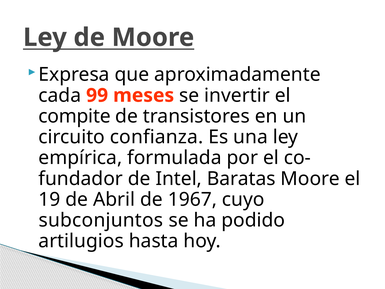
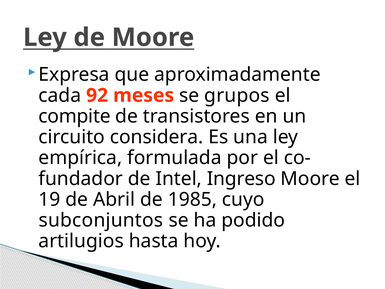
99: 99 -> 92 (97, 95)
invertir: invertir -> grupos (237, 95)
confianza: confianza -> considera (157, 137)
Baratas: Baratas -> Ingreso (241, 179)
1967: 1967 -> 1985 (192, 199)
